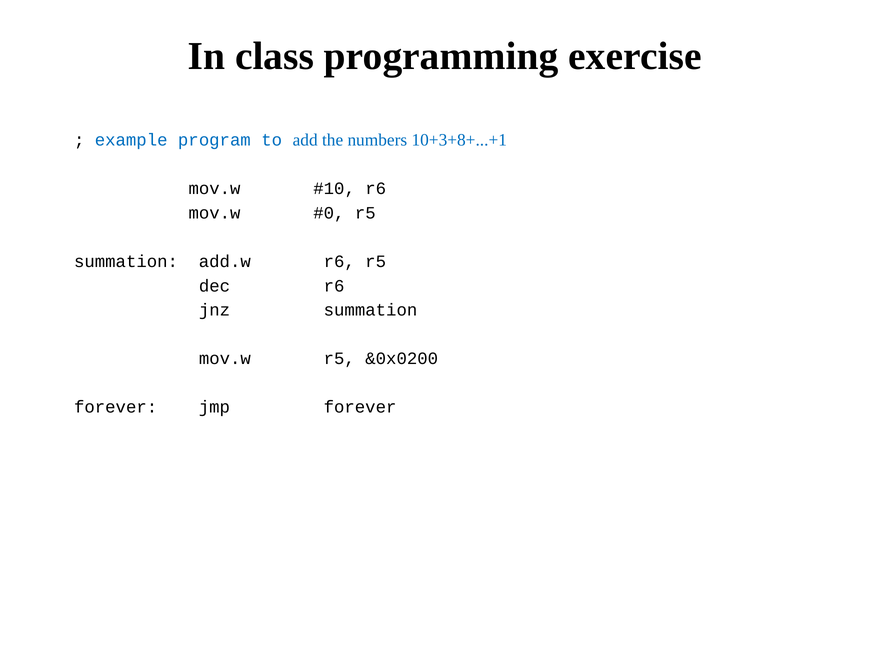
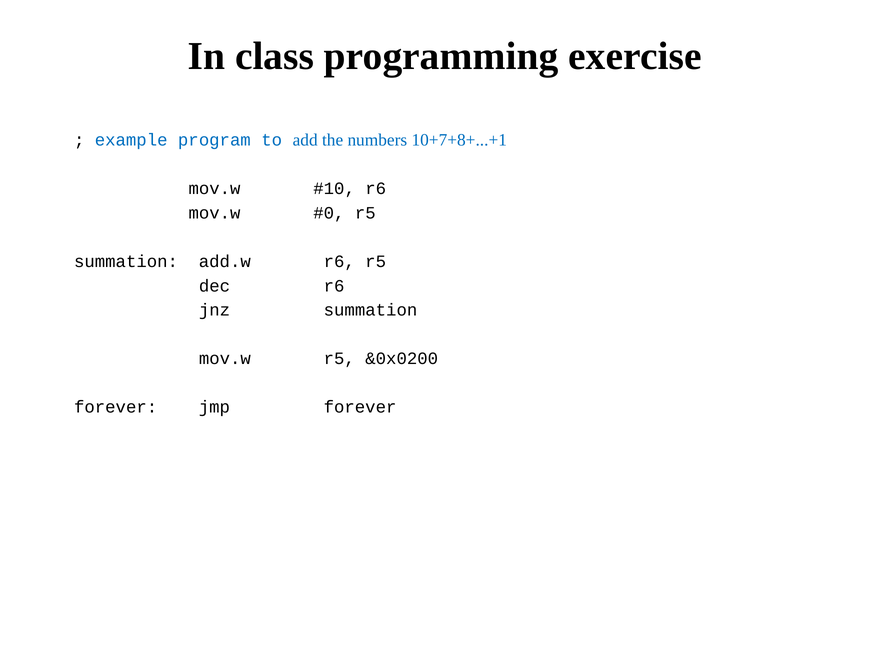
10+3+8+...+1: 10+3+8+...+1 -> 10+7+8+...+1 (459, 140)
